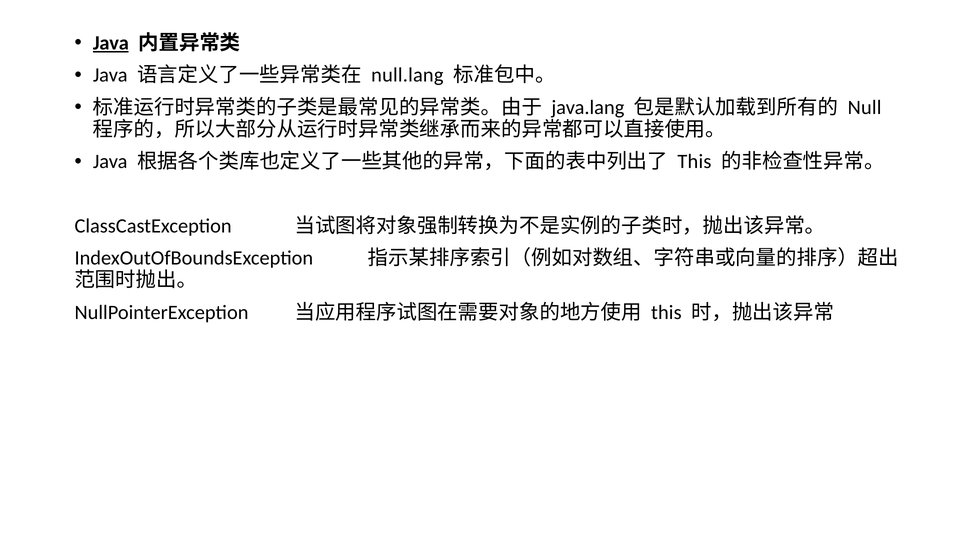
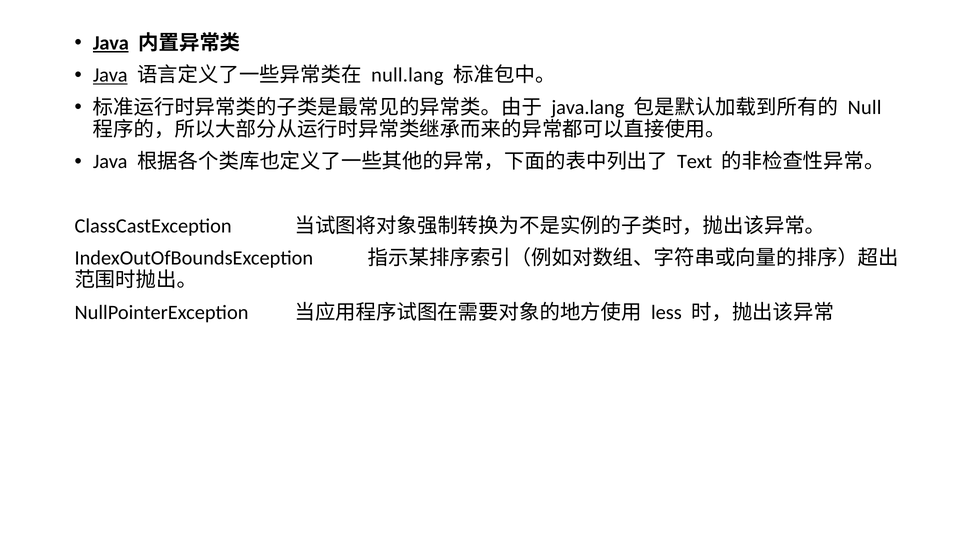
Java underline: none -> present (110, 75)
This: This -> Text (695, 162)
this: this -> less (666, 312)
